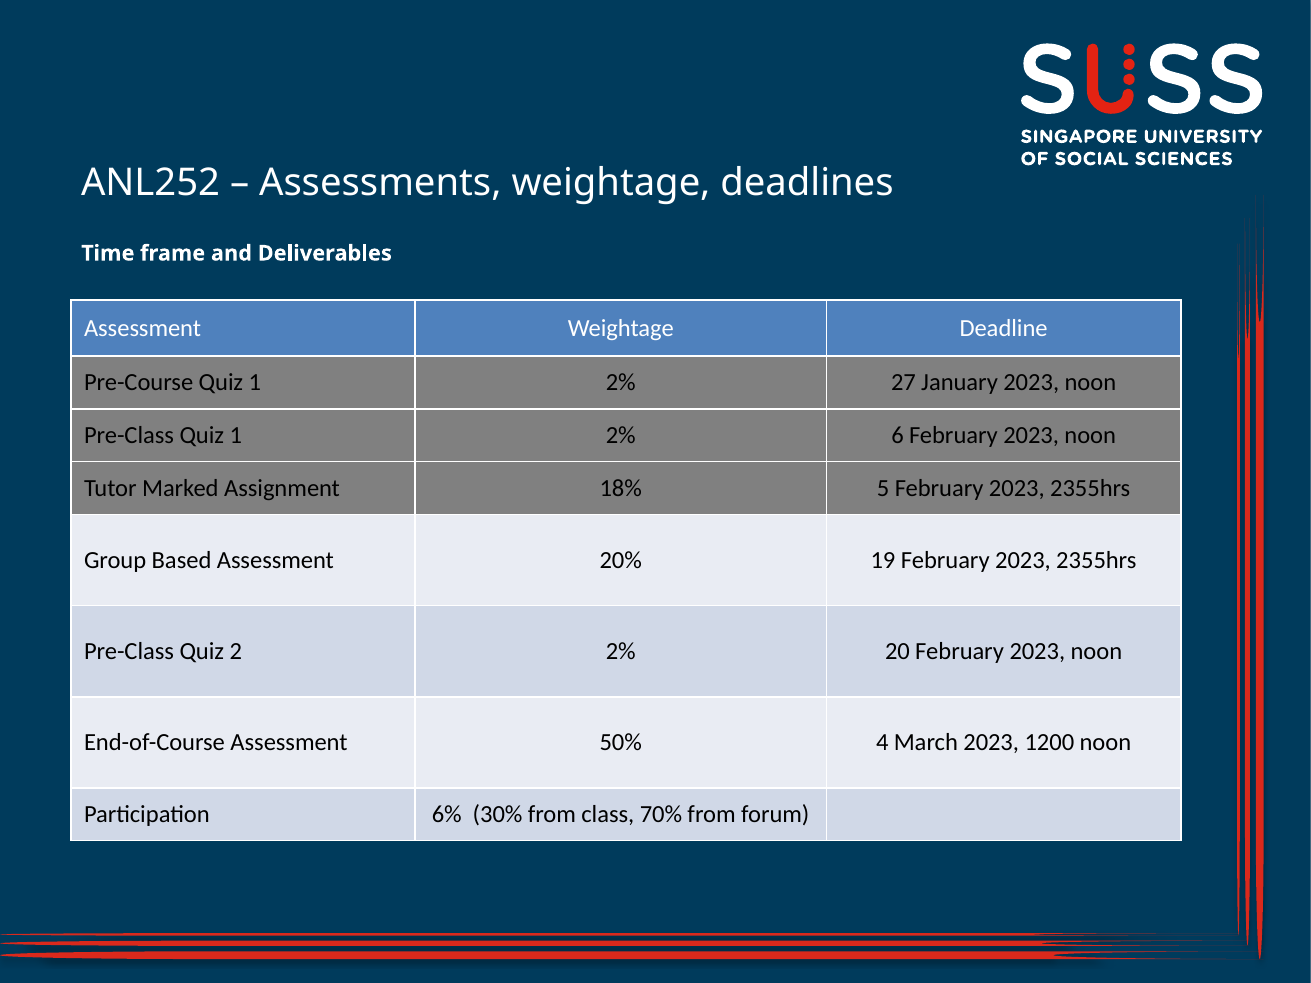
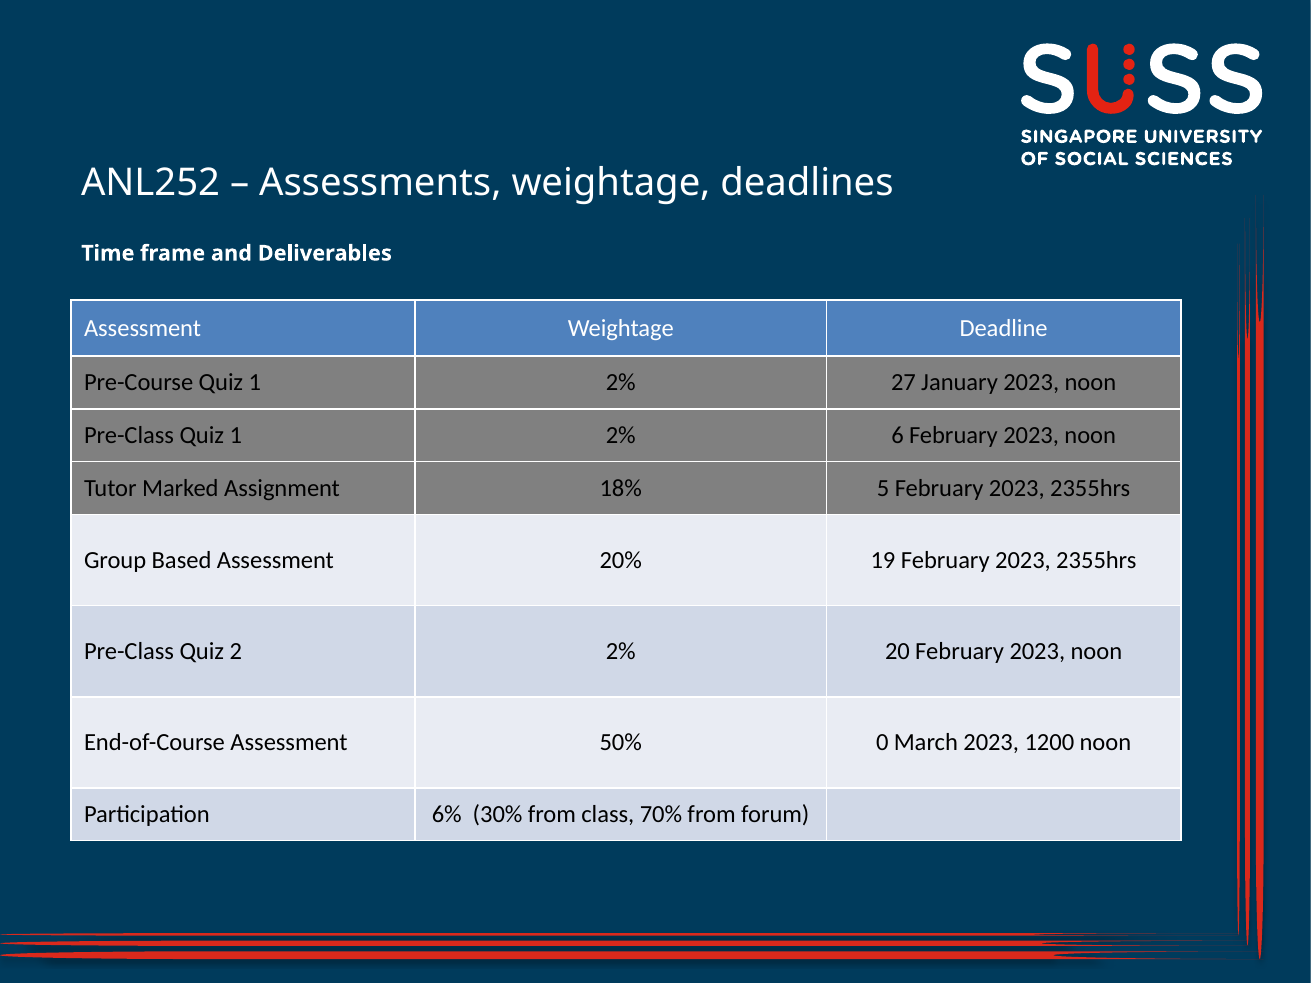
4: 4 -> 0 (882, 743)
